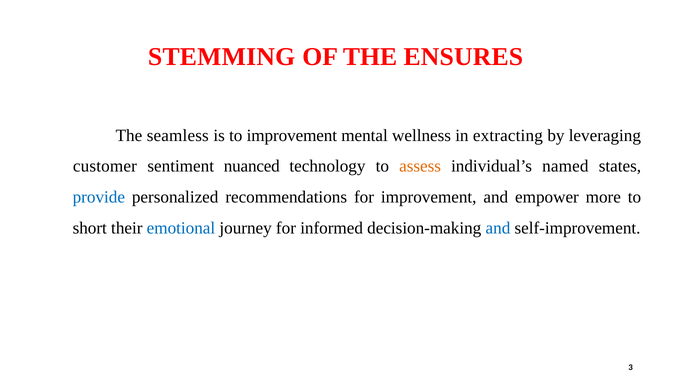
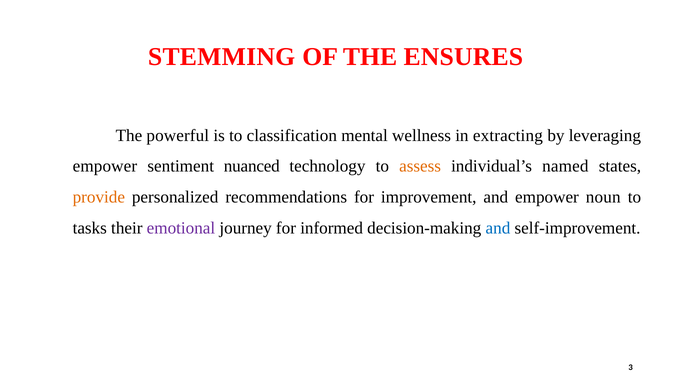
seamless: seamless -> powerful (178, 136)
to improvement: improvement -> classification (292, 136)
customer: customer -> empower (105, 166)
provide colour: blue -> orange (99, 197)
more: more -> noun (603, 197)
short: short -> tasks (90, 228)
emotional colour: blue -> purple (181, 228)
